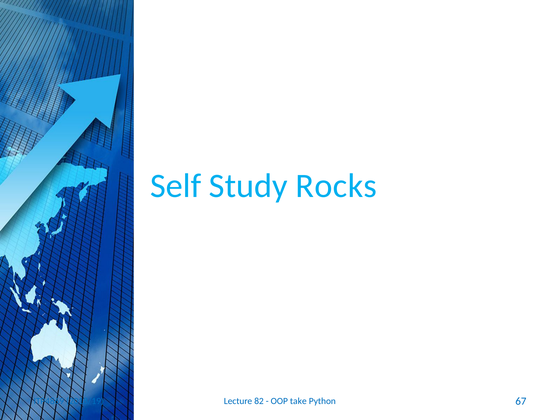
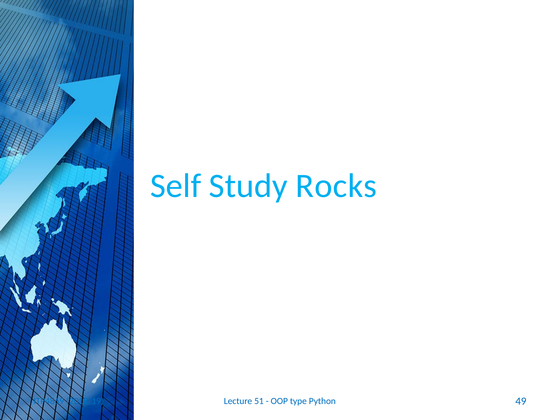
82: 82 -> 51 (259, 401)
take: take -> type (298, 401)
67: 67 -> 49 (521, 401)
